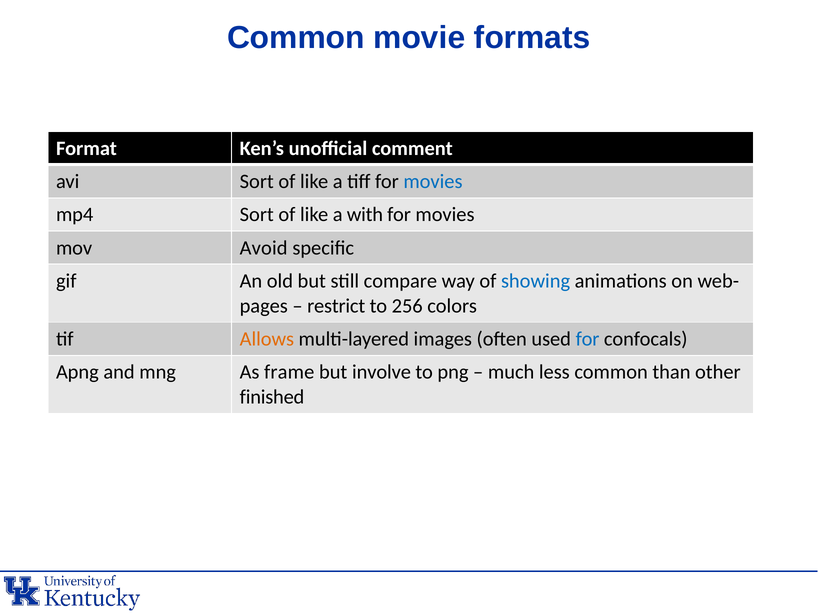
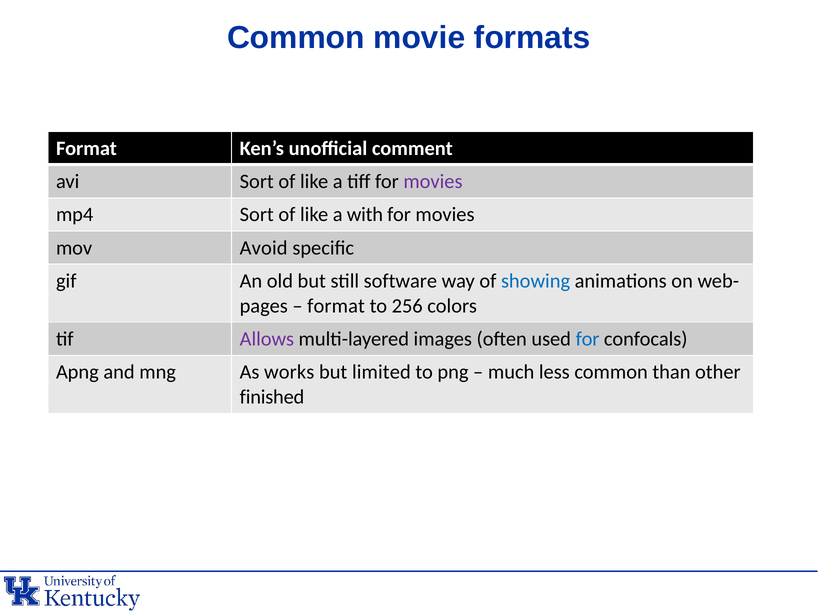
movies colour: blue -> purple (433, 182)
compare: compare -> software (400, 281)
restrict: restrict -> format (336, 306)
Allows colour: orange -> purple (267, 339)
frame: frame -> works (289, 372)
involve: involve -> limited (381, 372)
